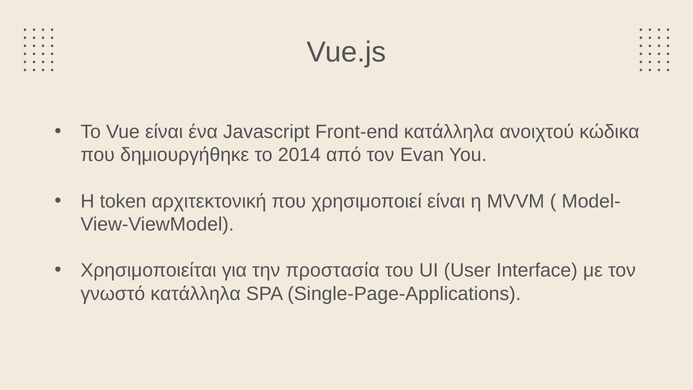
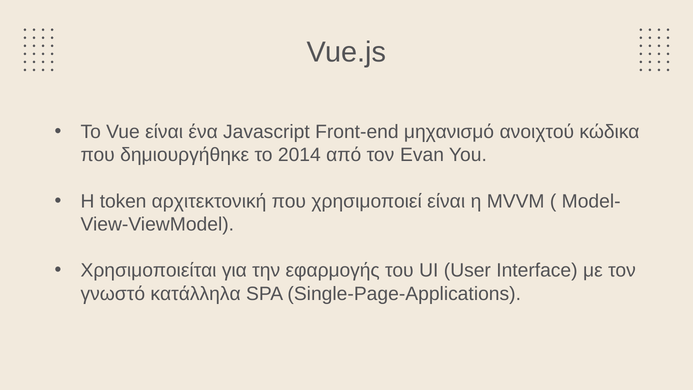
Front-end κατάλληλα: κατάλληλα -> μηχανισμό (449, 132)
προστασία: προστασία -> εφαρμογής (333, 271)
